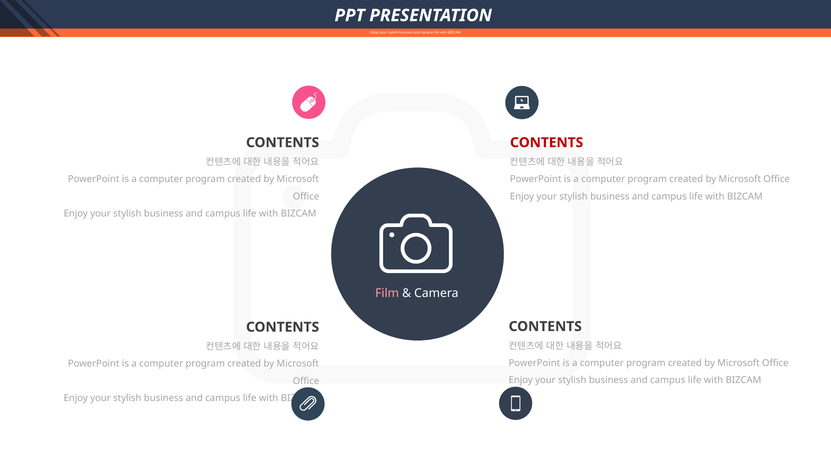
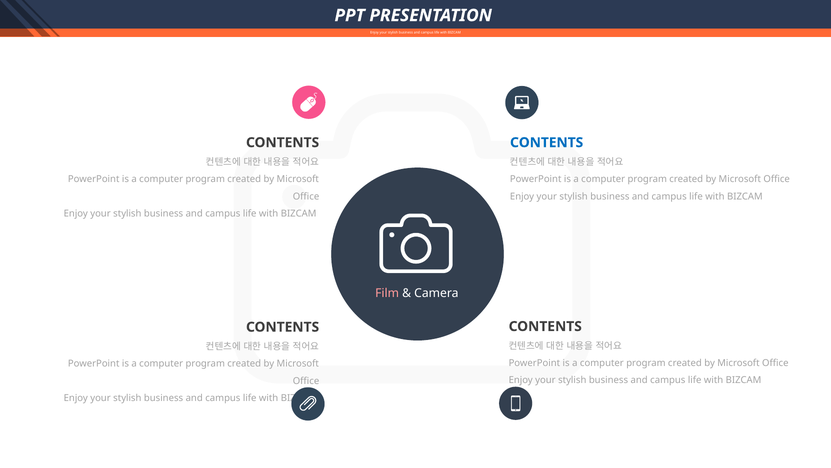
CONTENTS colour: red -> blue (547, 142)
